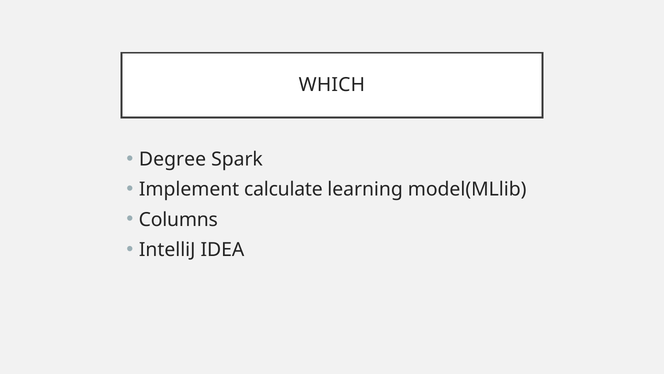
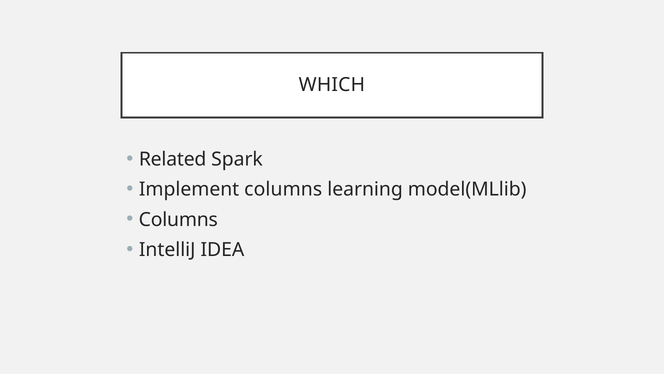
Degree: Degree -> Related (173, 159)
Implement calculate: calculate -> columns (283, 189)
